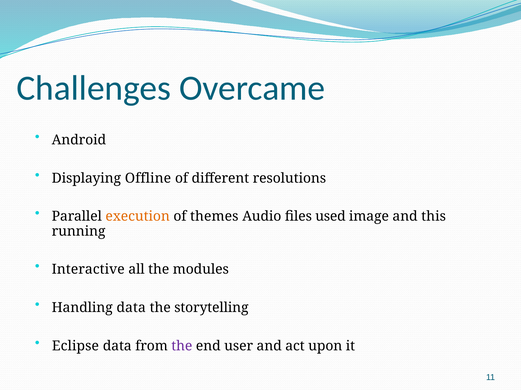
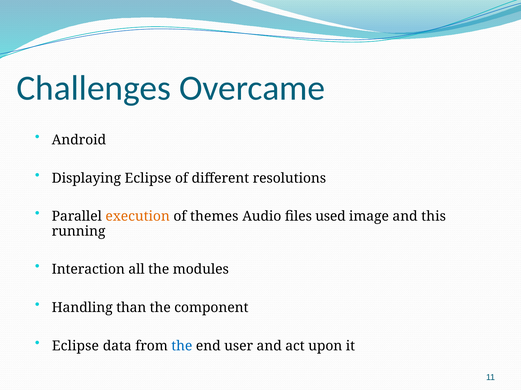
Displaying Offline: Offline -> Eclipse (148, 179)
Interactive: Interactive -> Interaction (88, 270)
Handling data: data -> than (131, 308)
storytelling: storytelling -> component (211, 308)
the colour: purple -> blue (182, 346)
